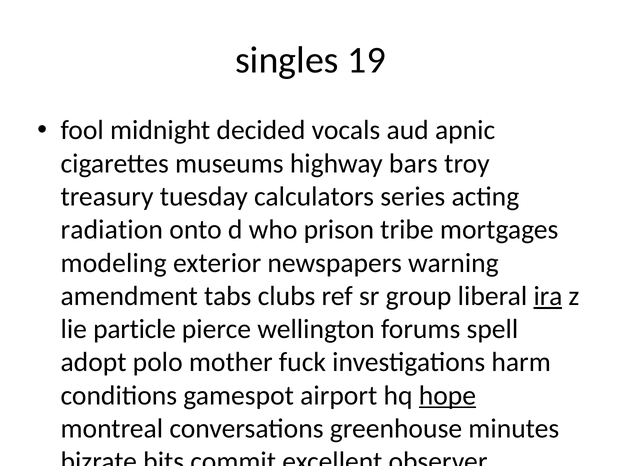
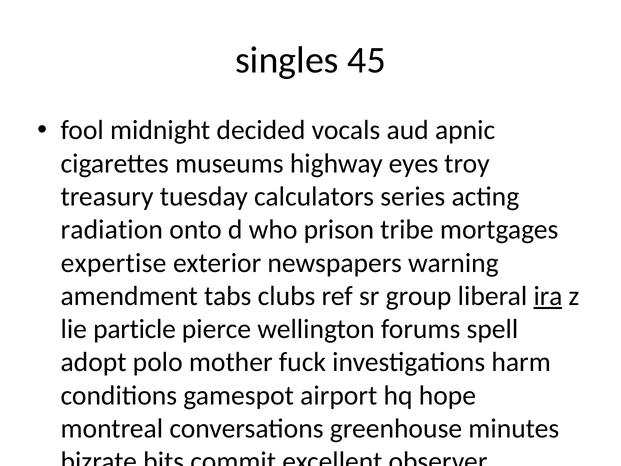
19: 19 -> 45 (367, 60)
bars: bars -> eyes (414, 163)
modeling: modeling -> expertise (114, 263)
hope underline: present -> none (447, 395)
